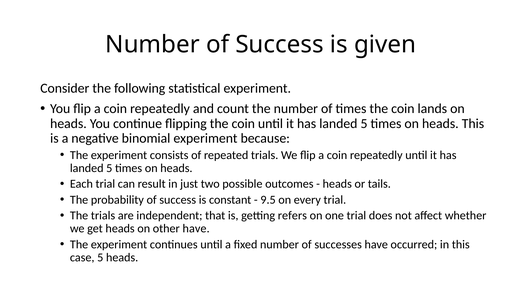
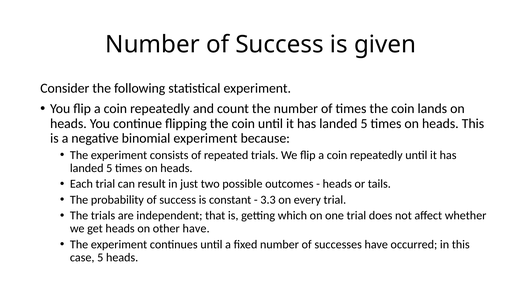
9.5: 9.5 -> 3.3 (268, 200)
refers: refers -> which (292, 216)
